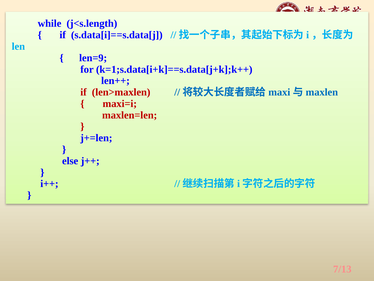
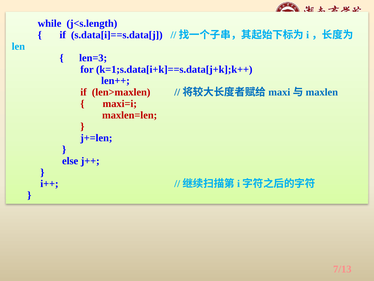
len=9: len=9 -> len=3 (93, 58)
